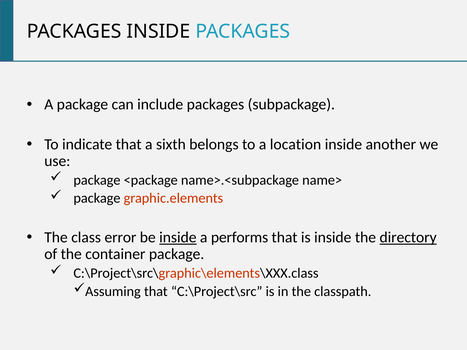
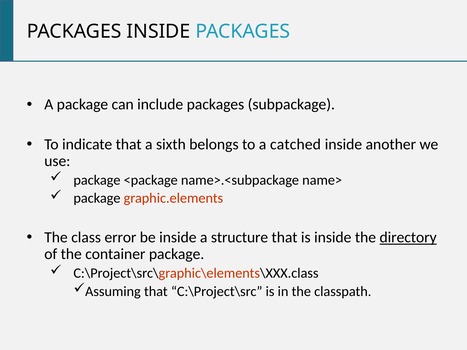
location: location -> catched (295, 144)
inside underline: present -> none (178, 238)
performs: performs -> structure (240, 238)
